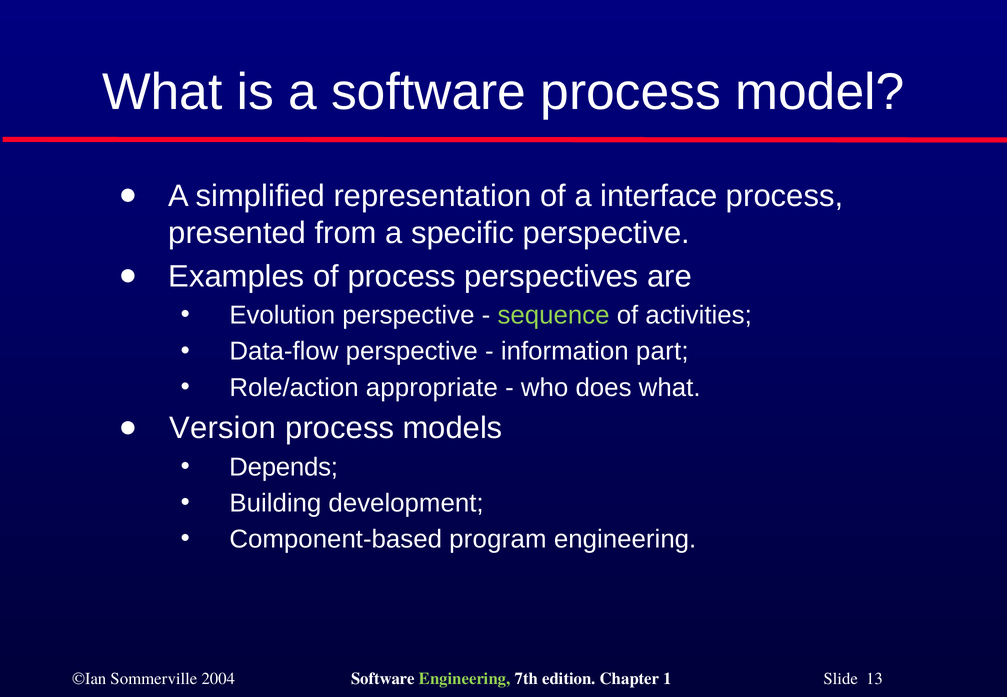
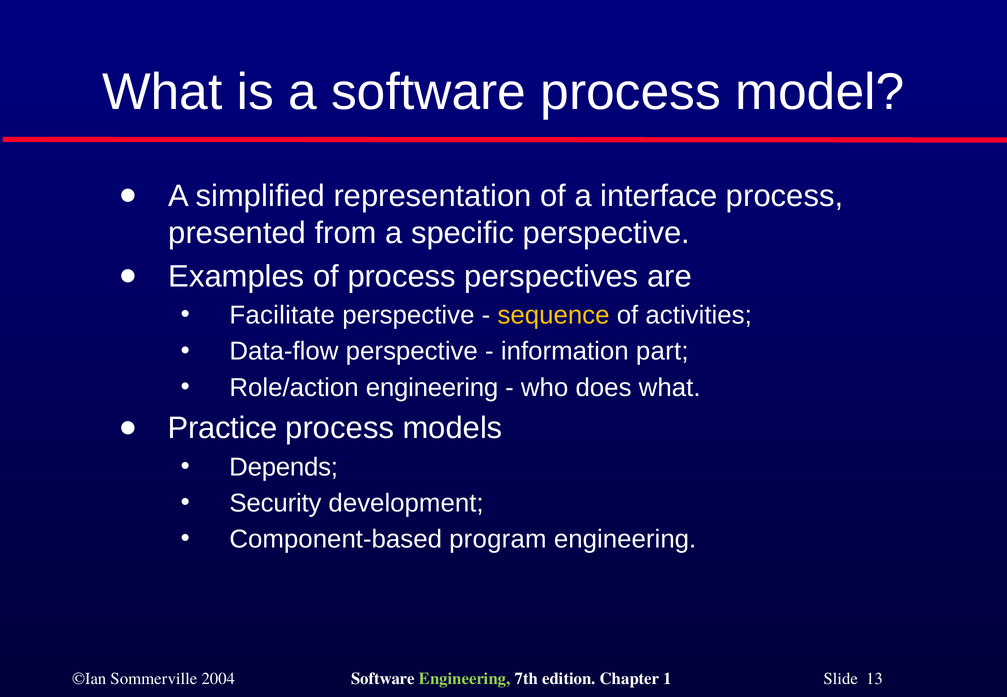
Evolution: Evolution -> Facilitate (282, 315)
sequence colour: light green -> yellow (554, 315)
Role/action appropriate: appropriate -> engineering (432, 388)
Version: Version -> Practice (223, 428)
Building: Building -> Security (275, 503)
